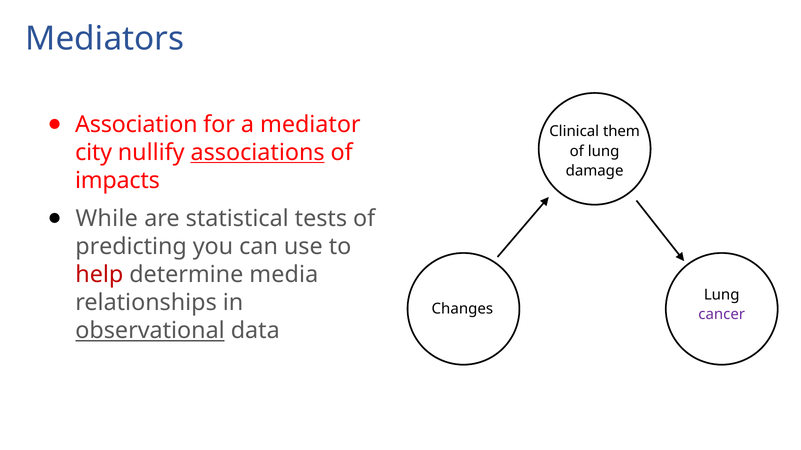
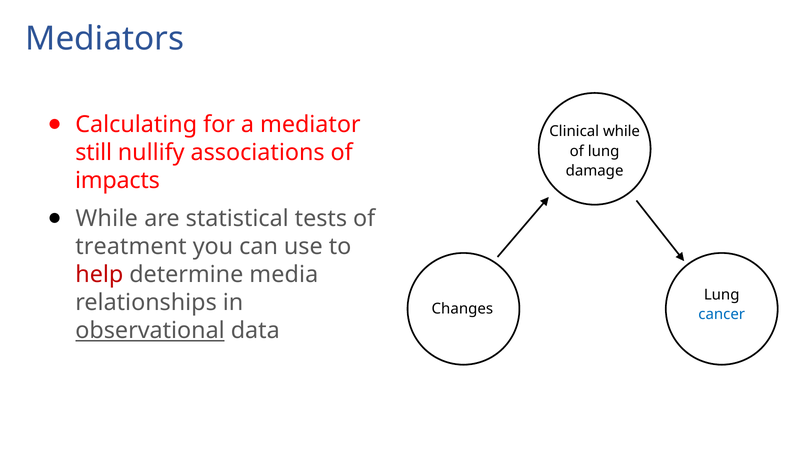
Association: Association -> Calculating (136, 125)
Clinical them: them -> while (621, 132)
city: city -> still (94, 153)
associations underline: present -> none (258, 153)
predicting: predicting -> treatment (131, 247)
cancer colour: purple -> blue (722, 315)
